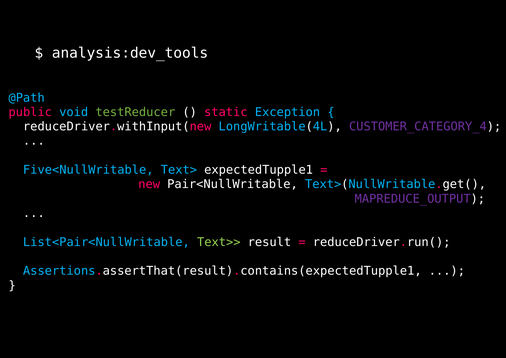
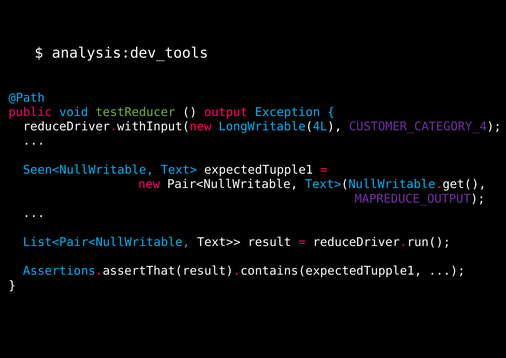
static: static -> output (226, 112)
Five<NullWritable: Five<NullWritable -> Seen<NullWritable (88, 170)
Text>> colour: light green -> white (219, 242)
